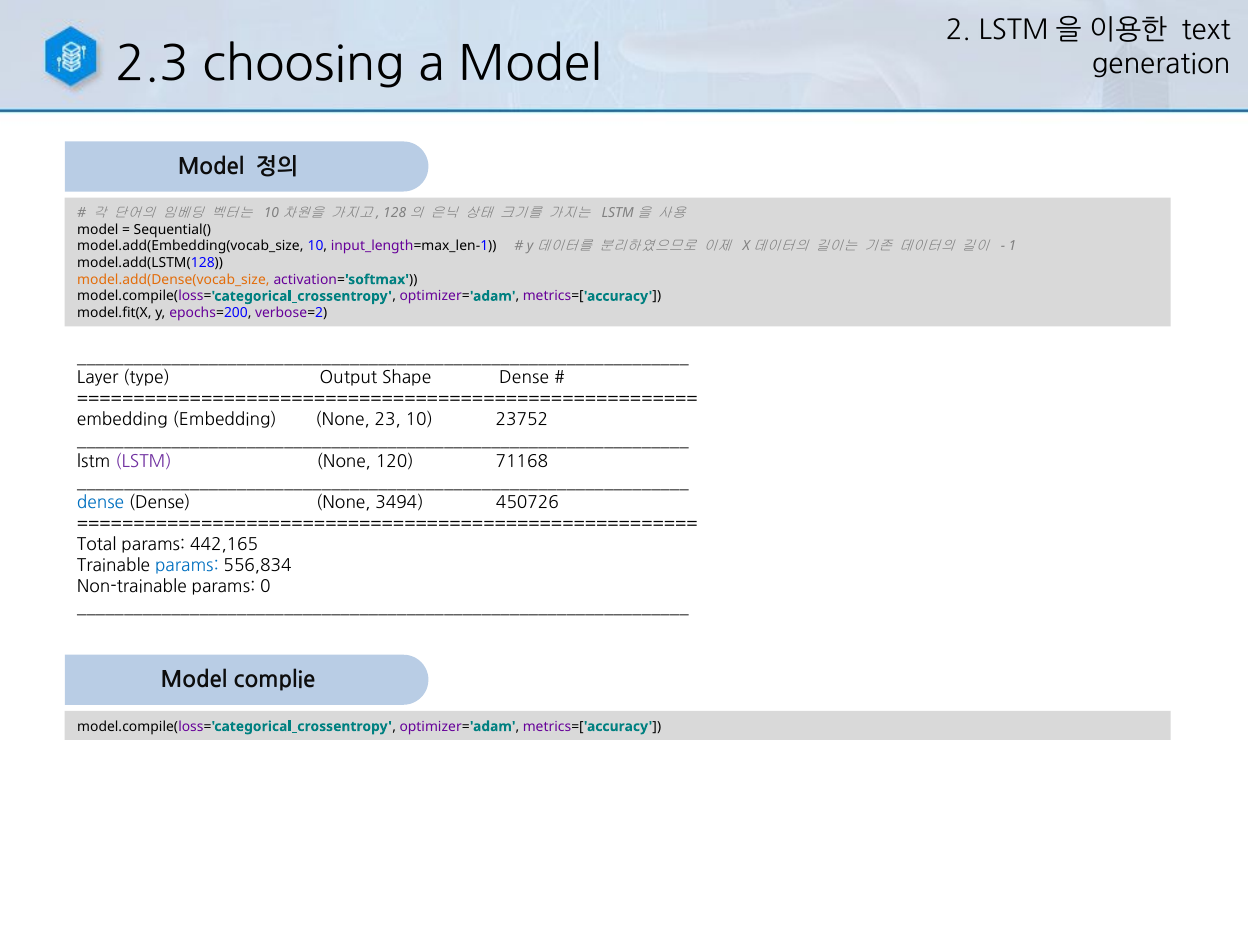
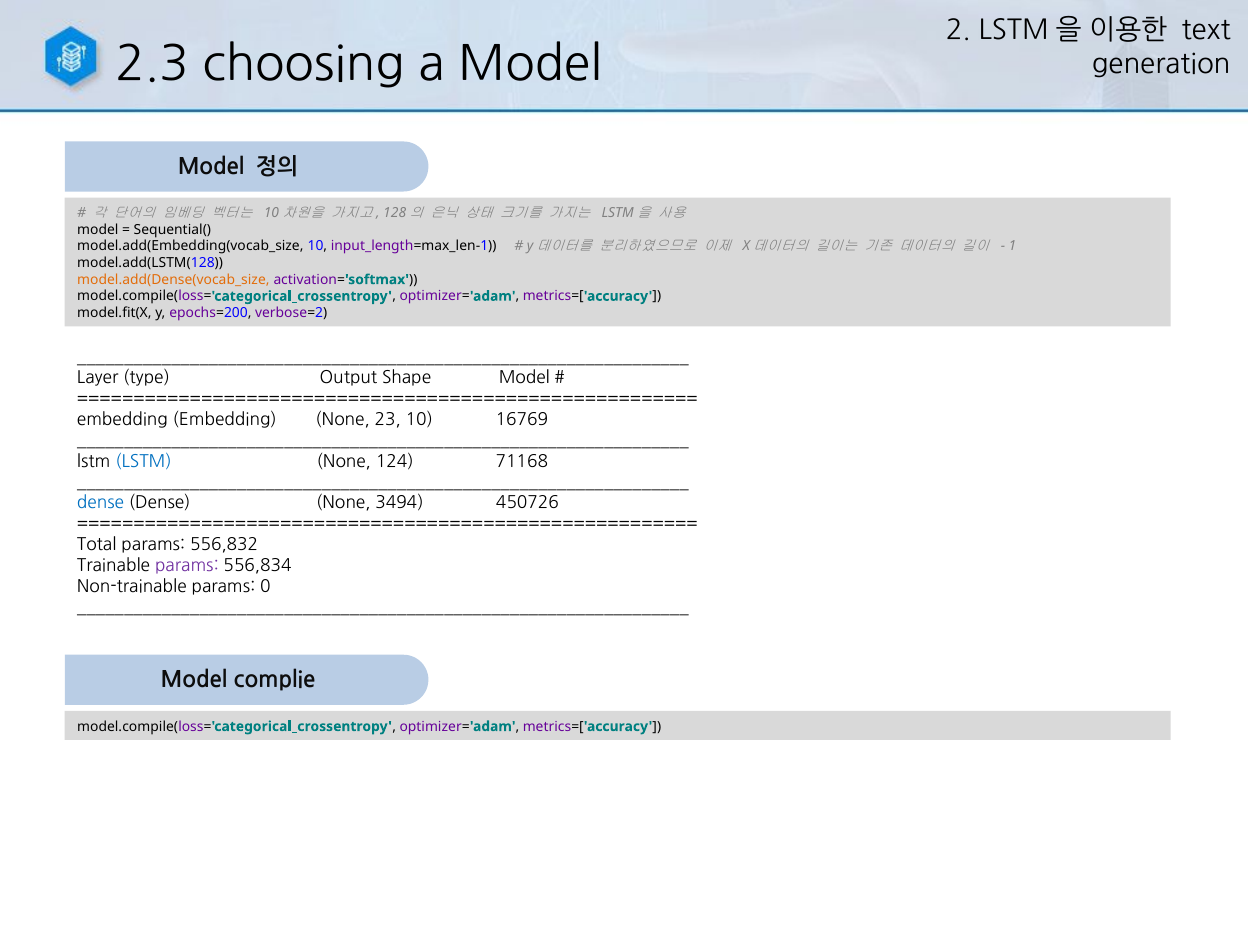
Shape Dense: Dense -> Model (524, 378)
23752: 23752 -> 16769 (522, 420)
LSTM colour: purple -> blue (144, 461)
120: 120 -> 124 (395, 461)
442,165: 442,165 -> 556,832 (224, 545)
params colour: blue -> purple (187, 566)
